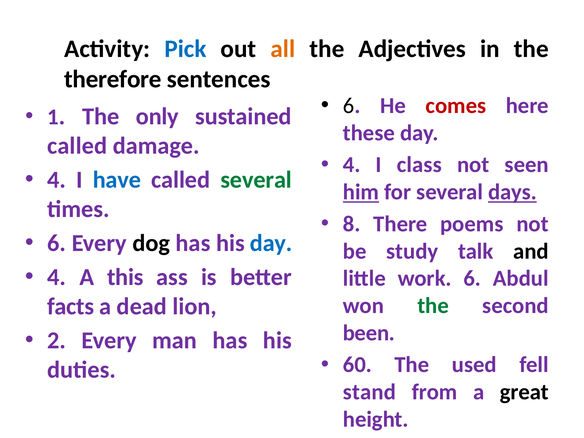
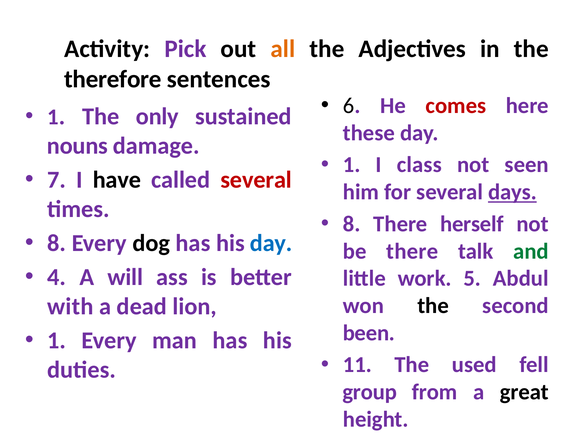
Pick colour: blue -> purple (185, 49)
called: called -> nouns (77, 146)
4: 4 -> 1 (352, 165)
4: 4 -> 7 (57, 180)
have colour: blue -> black (117, 180)
several colour: green -> red (256, 180)
him underline: present -> none (361, 192)
poems: poems -> herself (472, 224)
6: 6 -> 8 (57, 243)
be study: study -> there (412, 251)
and colour: black -> green (531, 251)
this: this -> will (125, 277)
work 6: 6 -> 5 (472, 278)
facts: facts -> with (70, 306)
the colour: green -> black (433, 306)
2: 2 -> 1 (57, 340)
60: 60 -> 11 (357, 365)
stand: stand -> group (370, 392)
